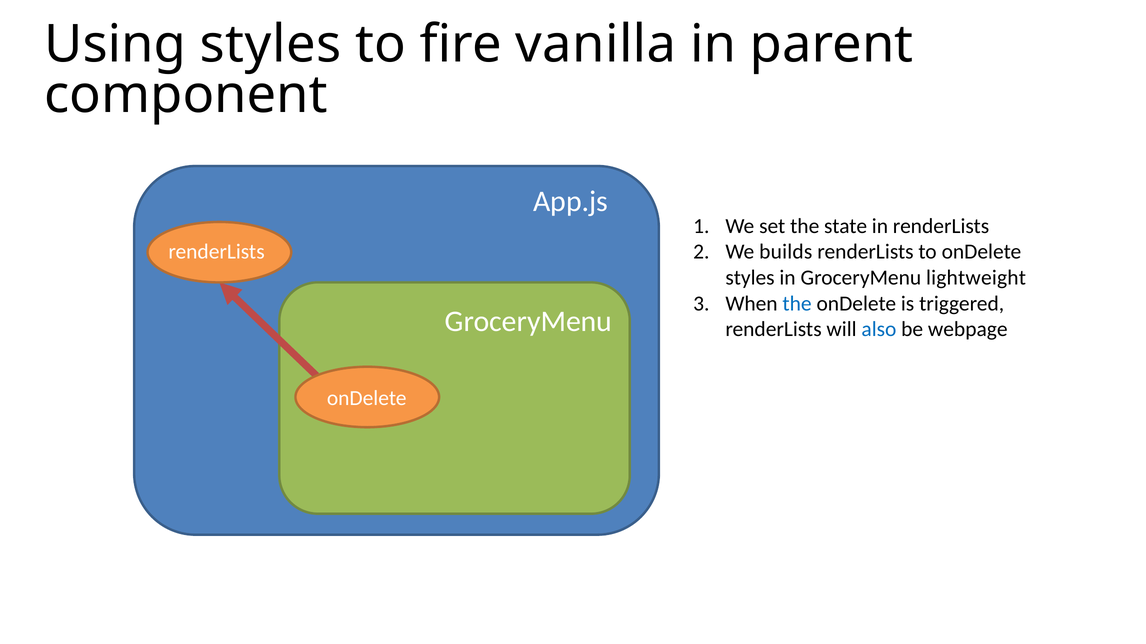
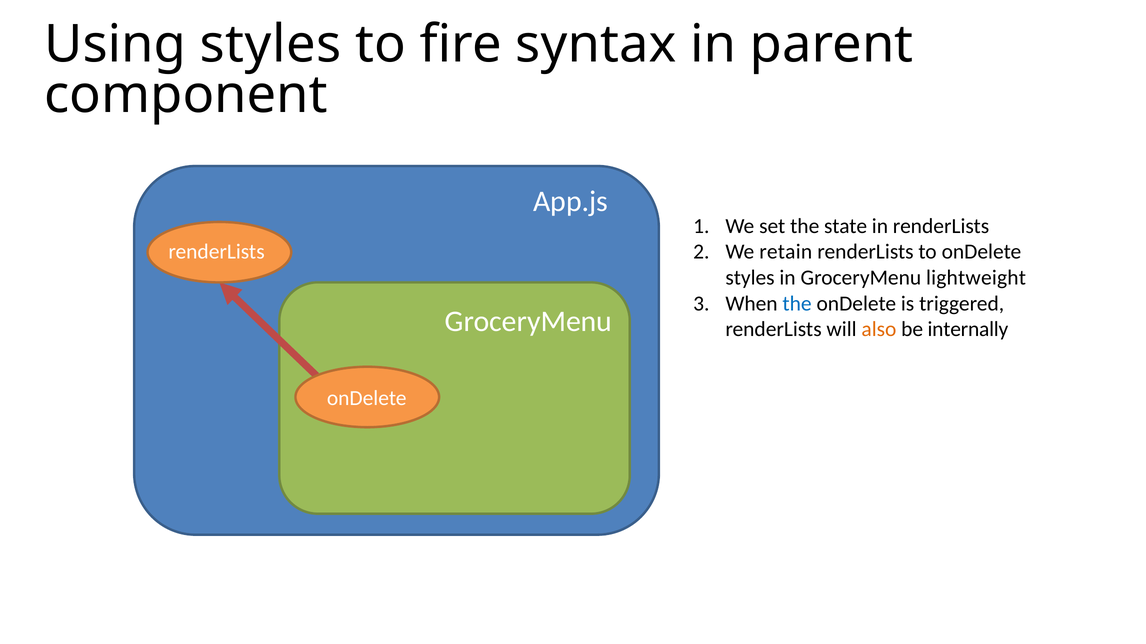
vanilla: vanilla -> syntax (596, 44)
builds: builds -> retain (786, 252)
also colour: blue -> orange (879, 329)
webpage: webpage -> internally (968, 329)
